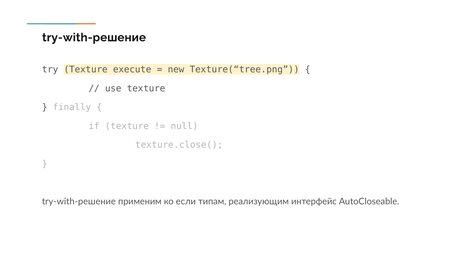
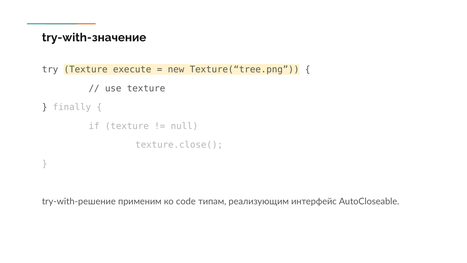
try-with-решение: try-with-решение -> try-with-значение (94, 37)
если: если -> code (186, 201)
